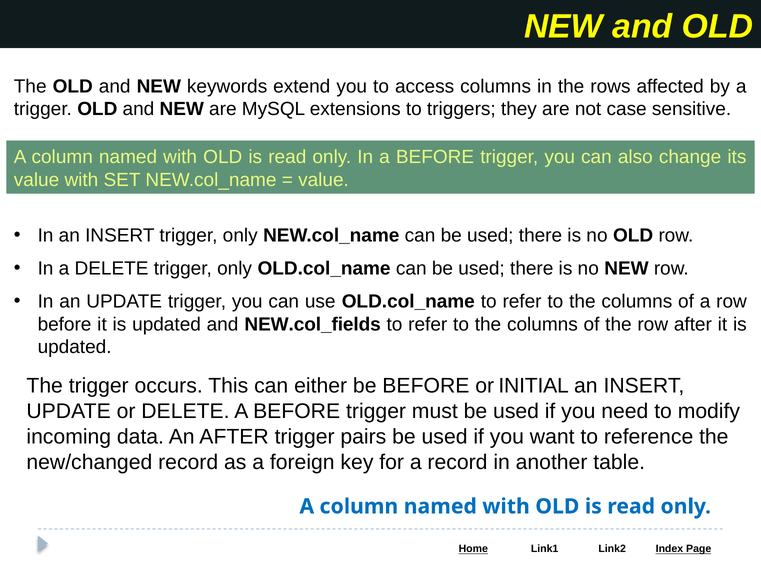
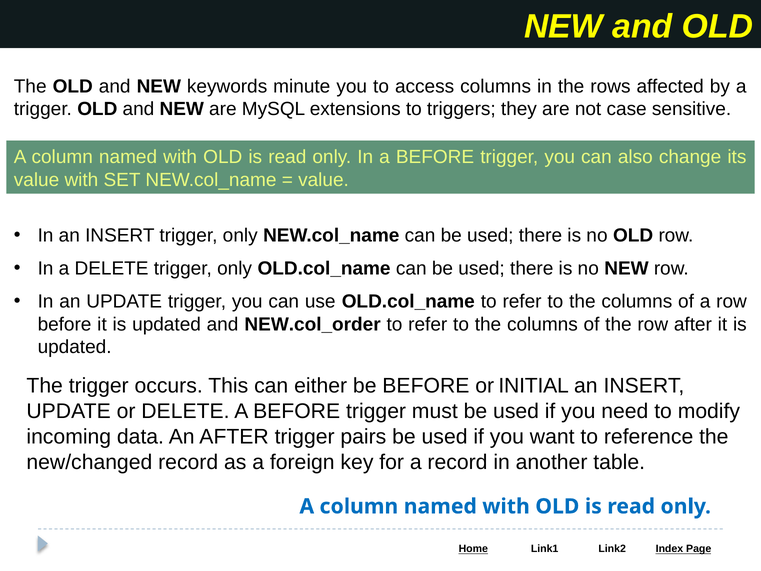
extend: extend -> minute (302, 86)
NEW.col_fields: NEW.col_fields -> NEW.col_order (313, 324)
